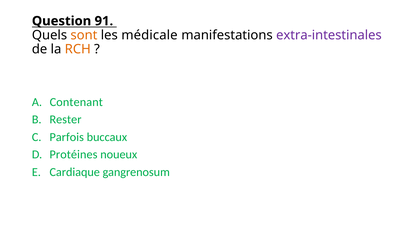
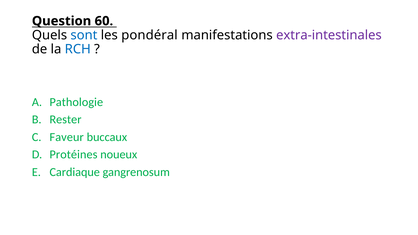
91: 91 -> 60 (104, 21)
sont colour: orange -> blue (84, 35)
médicale: médicale -> pondéral (149, 35)
RCH colour: orange -> blue (78, 49)
Contenant: Contenant -> Pathologie (76, 102)
Parfois: Parfois -> Faveur (67, 137)
